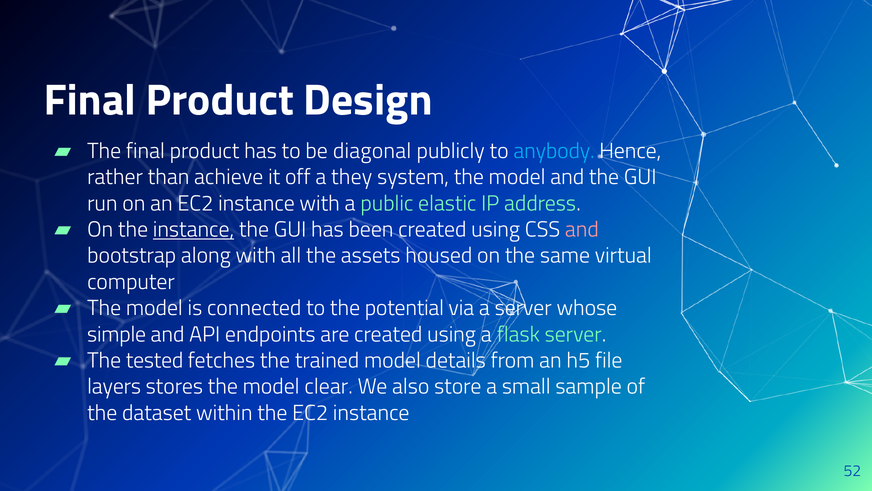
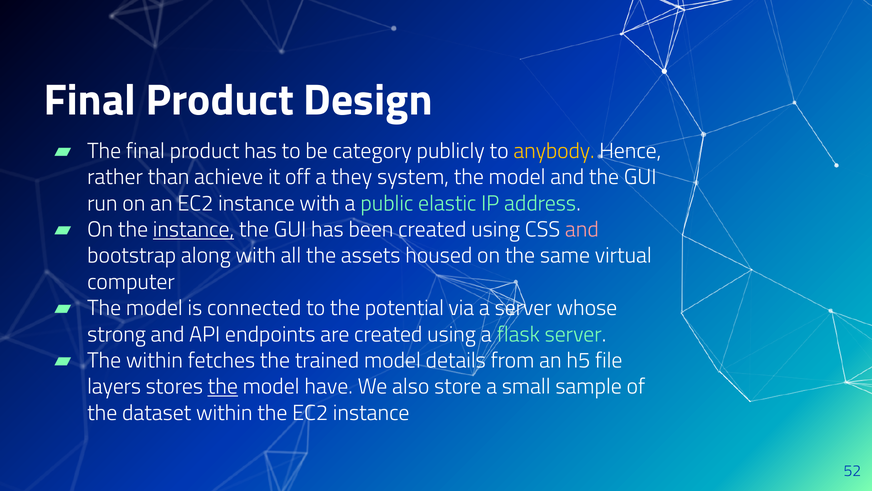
diagonal: diagonal -> category (372, 151)
anybody colour: light blue -> yellow (554, 151)
simple: simple -> strong (117, 334)
The tested: tested -> within (154, 360)
the underline: none -> present (223, 386)
clear: clear -> have (329, 386)
